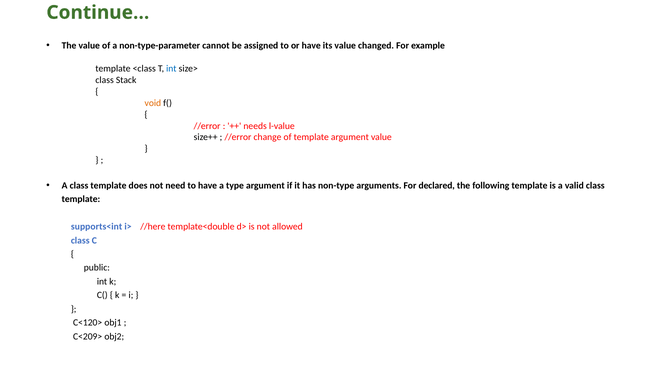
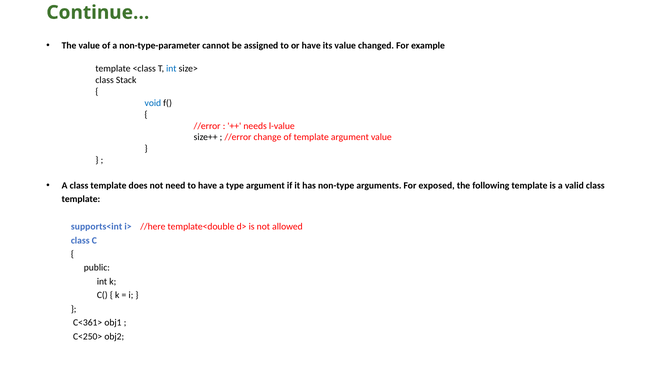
void colour: orange -> blue (153, 103)
declared: declared -> exposed (437, 186)
C<120>: C<120> -> C<361> (88, 323)
C<209>: C<209> -> C<250> (88, 337)
